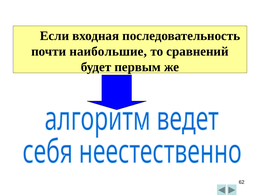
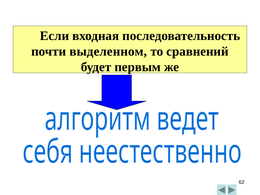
наибольшие: наибольшие -> выделенном (108, 51)
